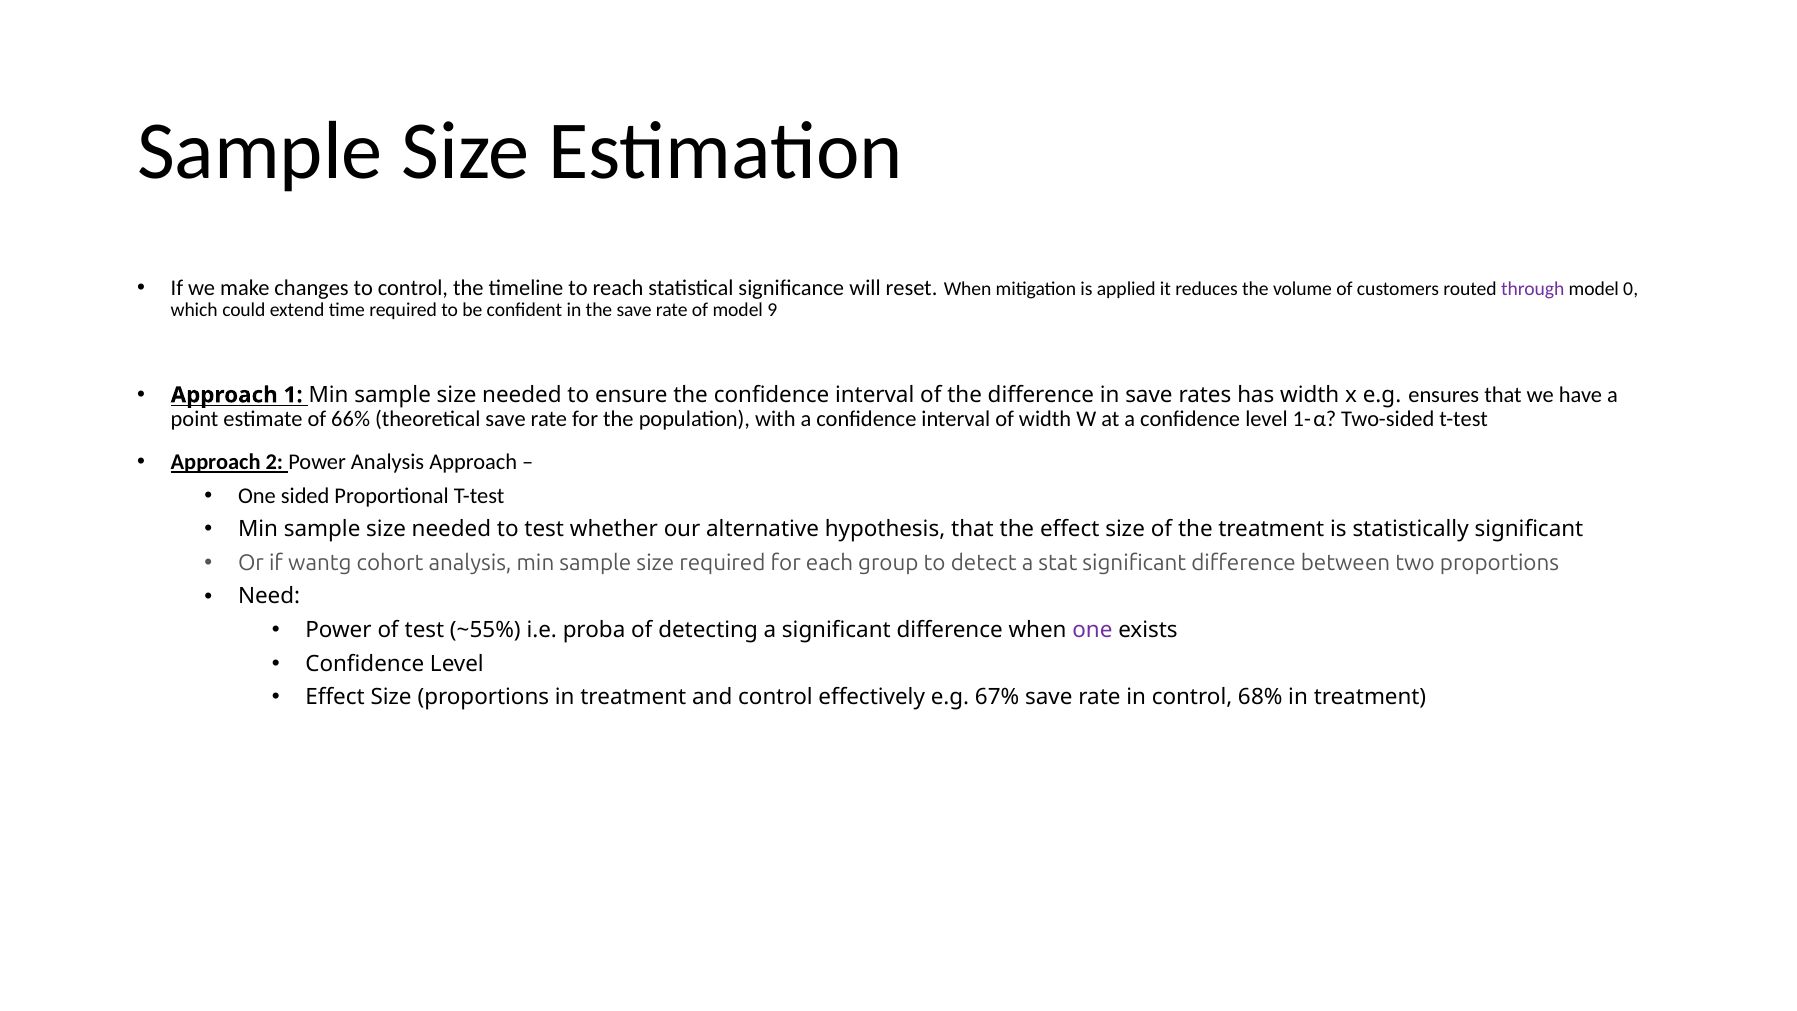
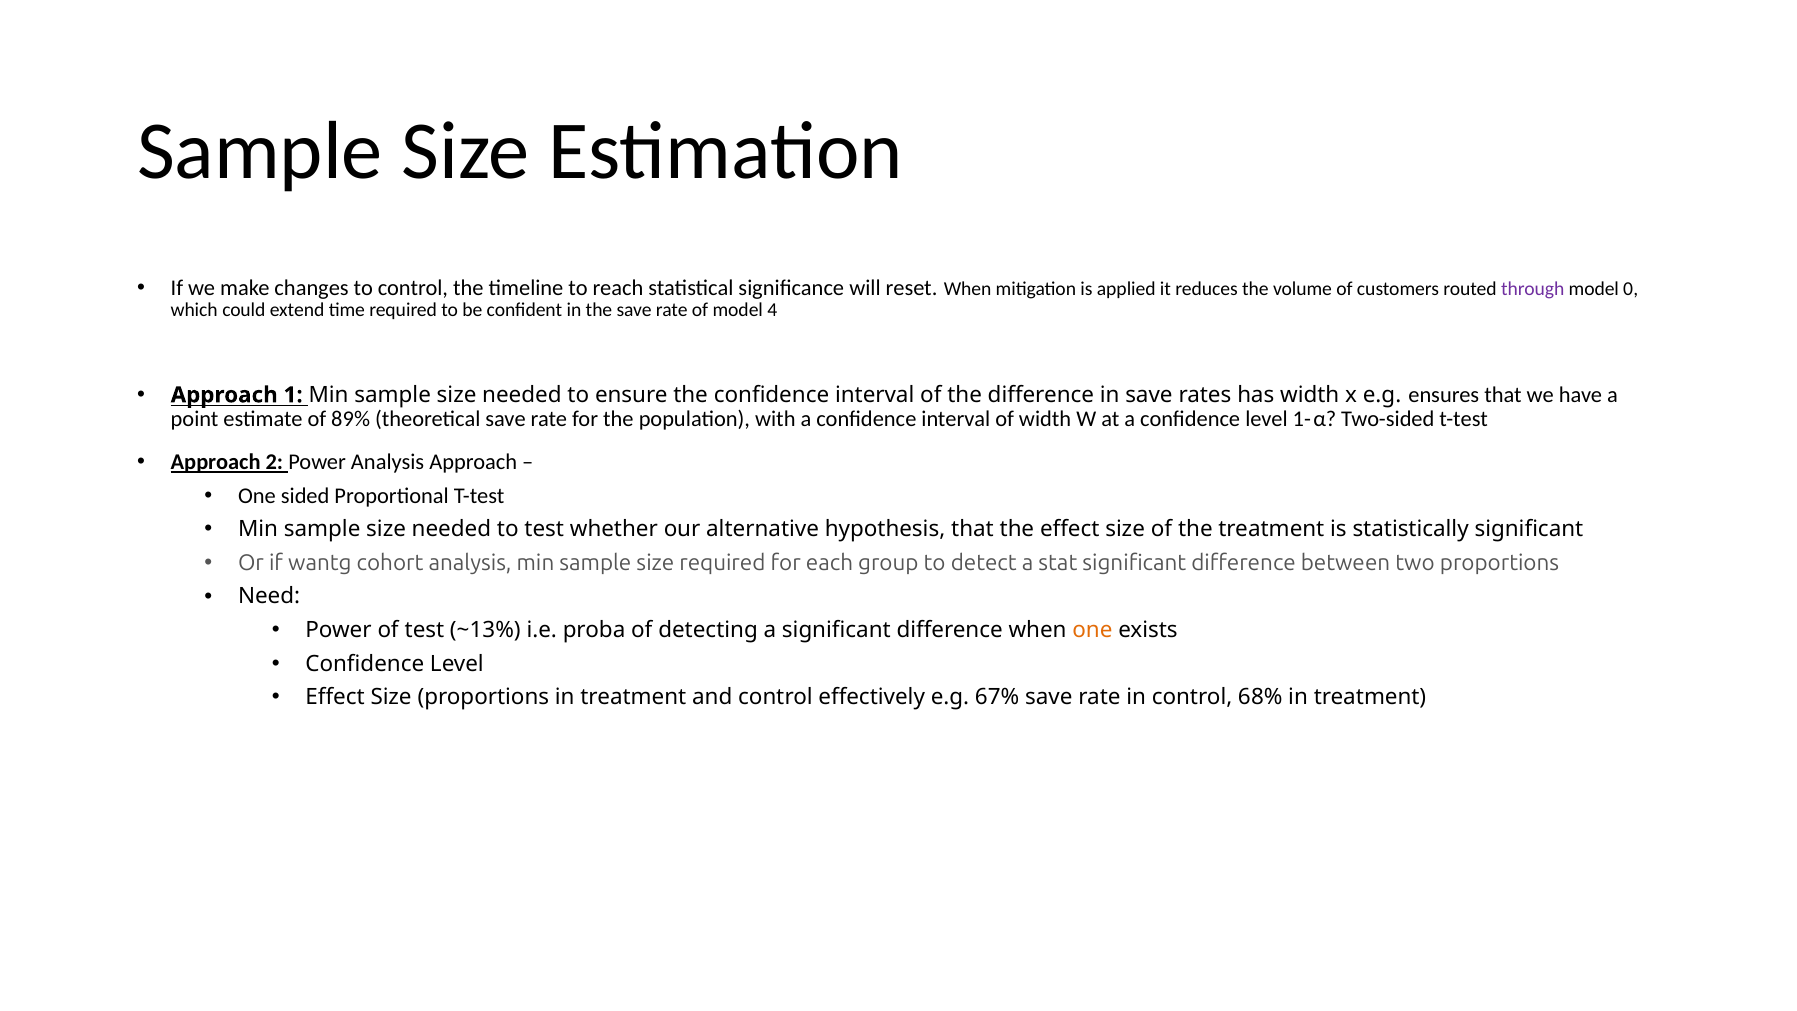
9: 9 -> 4 (772, 310)
66%: 66% -> 89% (351, 419)
~55%: ~55% -> ~13% (485, 630)
one colour: purple -> orange (1092, 630)
